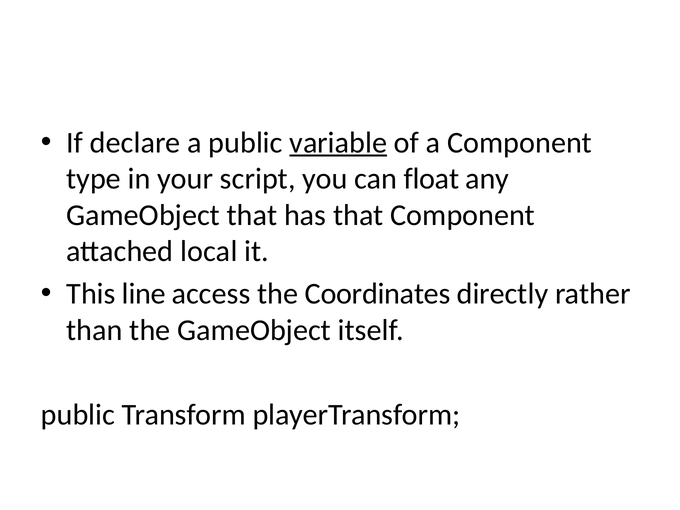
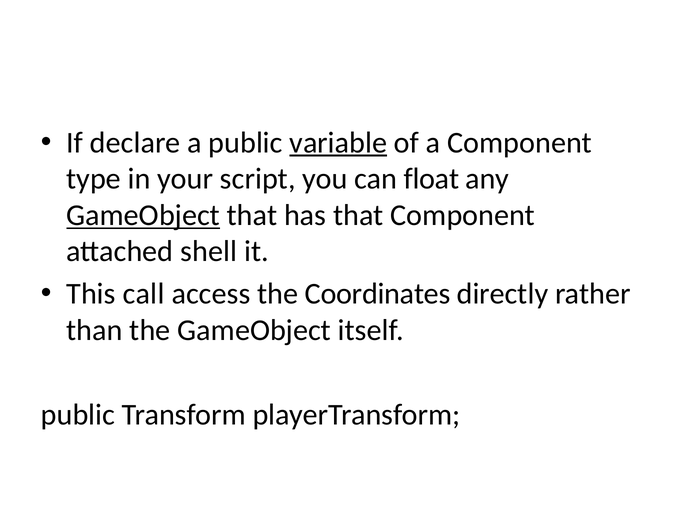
GameObject underline: none -> present (143, 215)
local: local -> shell (209, 251)
line: line -> call (144, 294)
